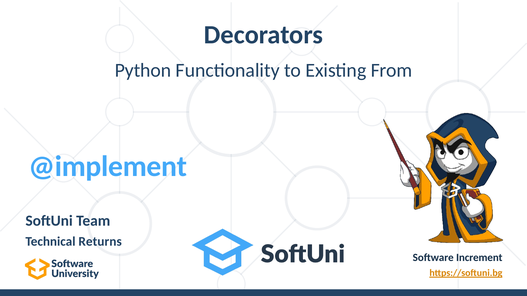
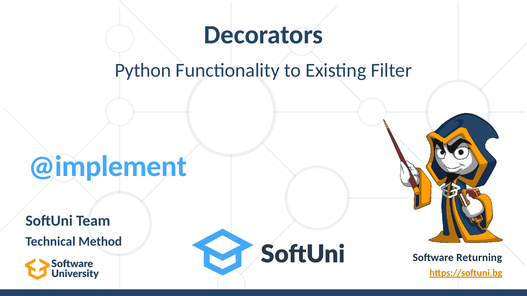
From: From -> Filter (391, 70)
Returns: Returns -> Method (100, 242)
Increment: Increment -> Returning (479, 258)
